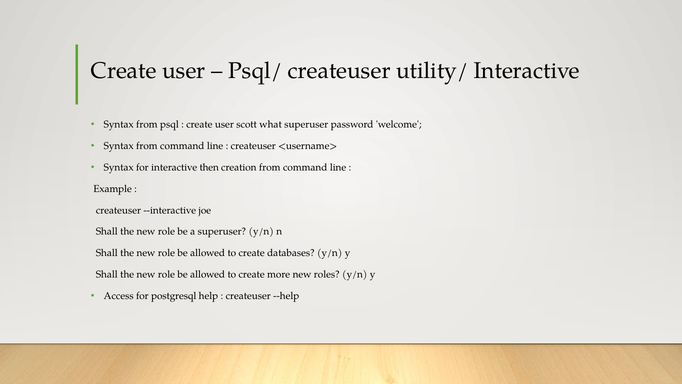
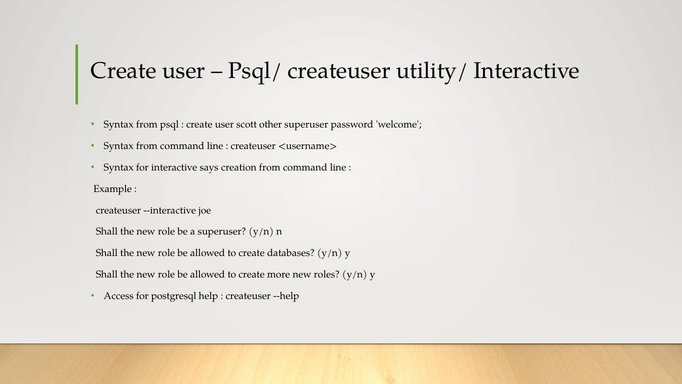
what: what -> other (271, 124)
then: then -> says (209, 167)
